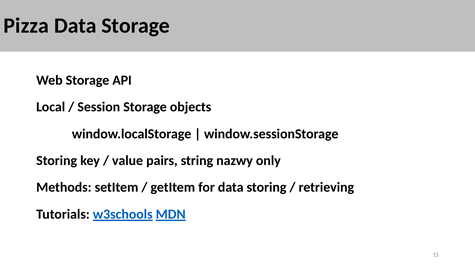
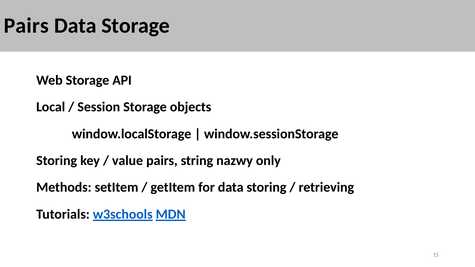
Pizza: Pizza -> Pairs (26, 26)
